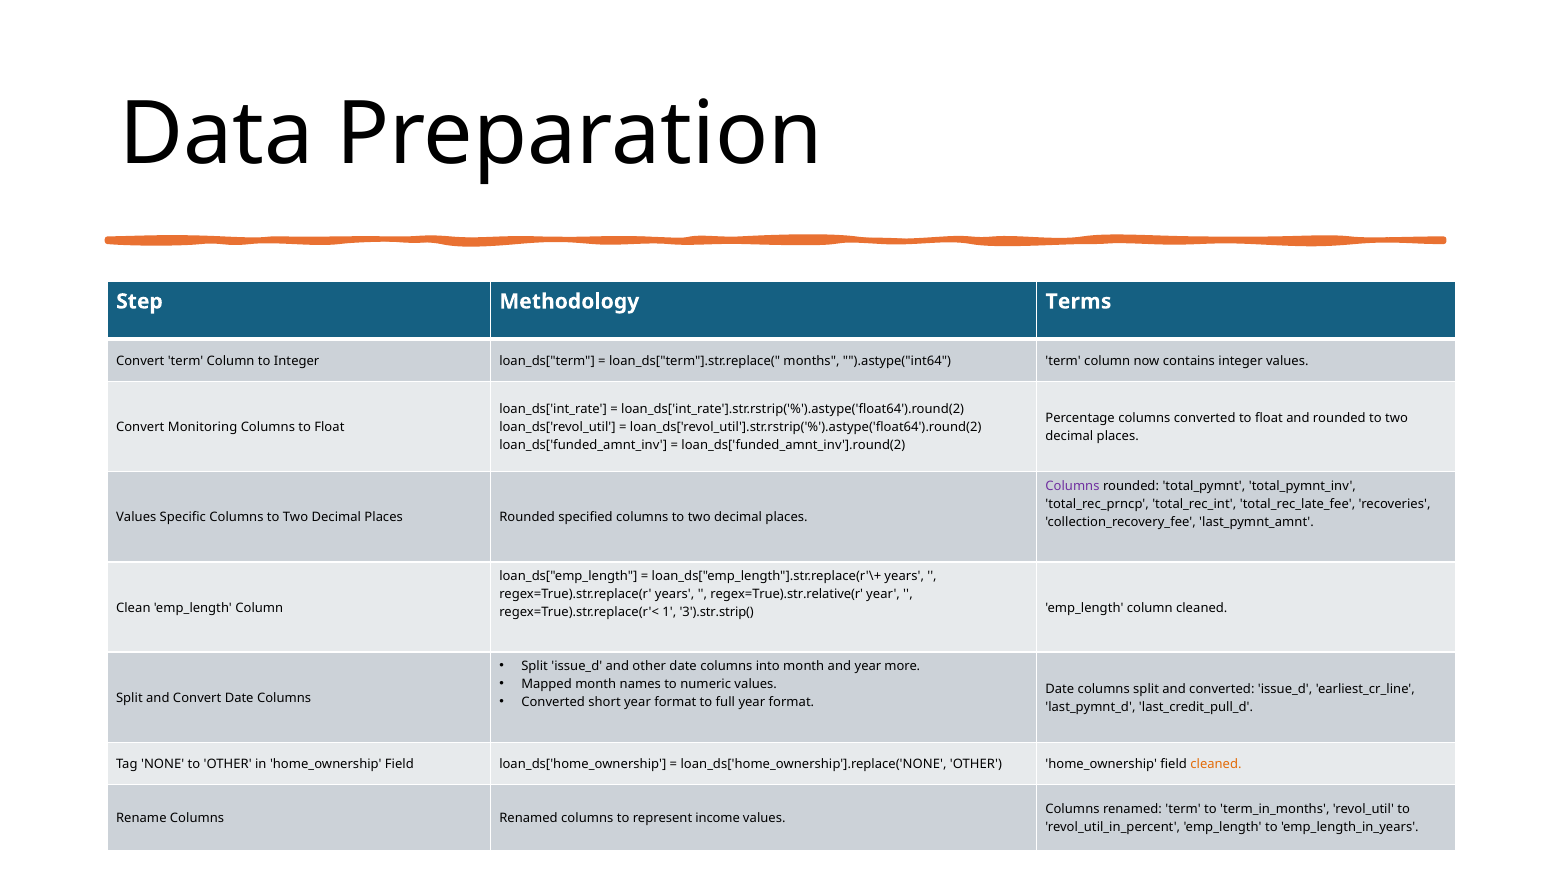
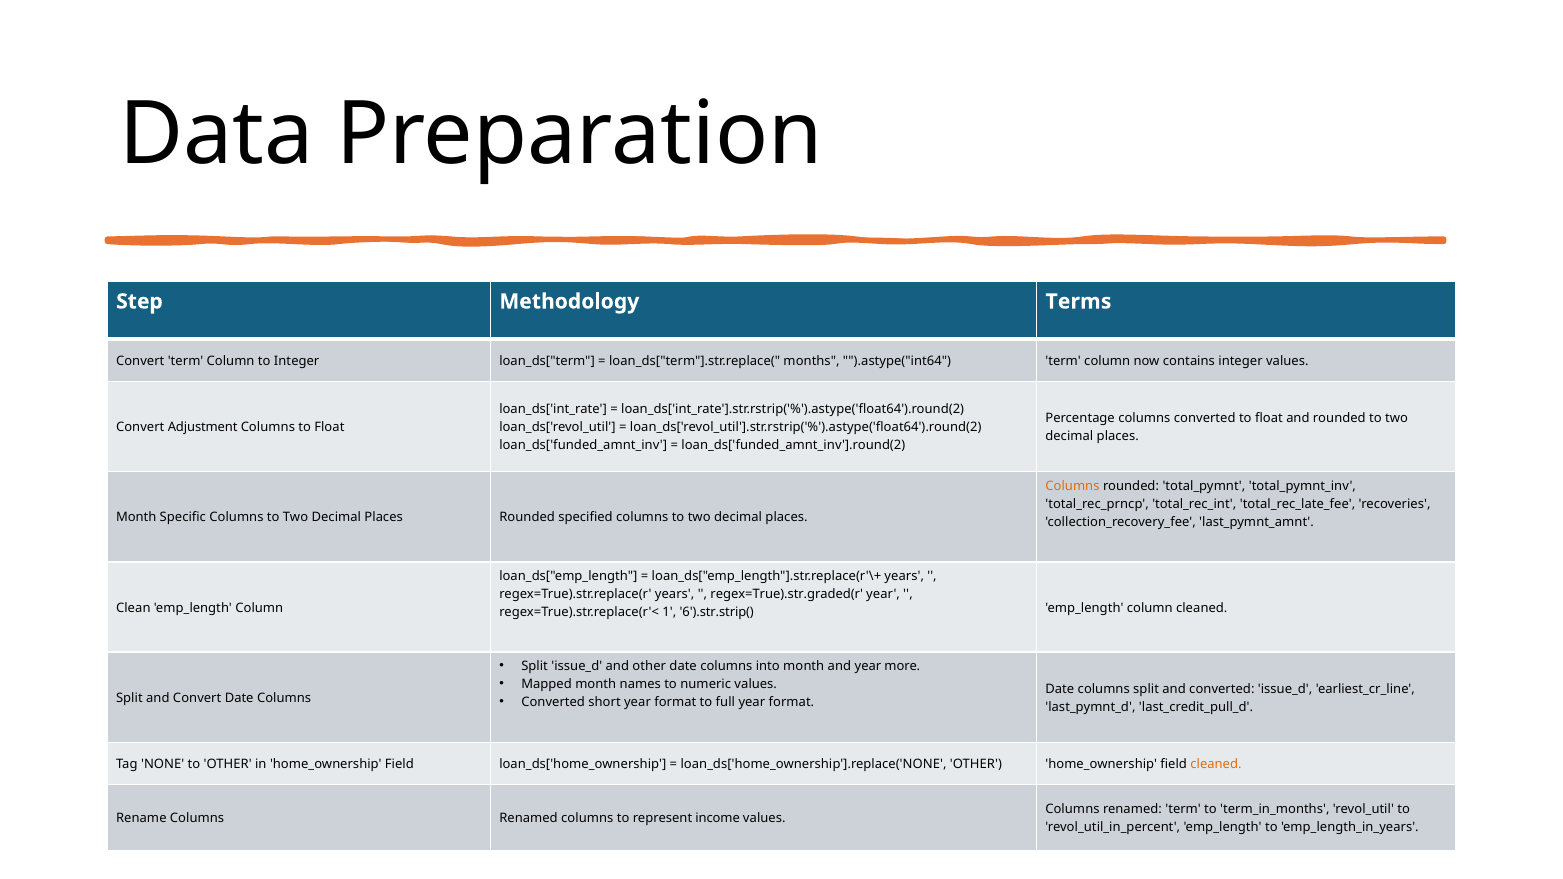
Monitoring: Monitoring -> Adjustment (203, 427)
Columns colour: purple -> orange (1072, 486)
Values: Values -> Month (136, 518)
regex=True).str.relative(r: regex=True).str.relative(r -> regex=True).str.graded(r (787, 594)
3').str.strip(: 3').str.strip( -> 6').str.strip( (717, 612)
